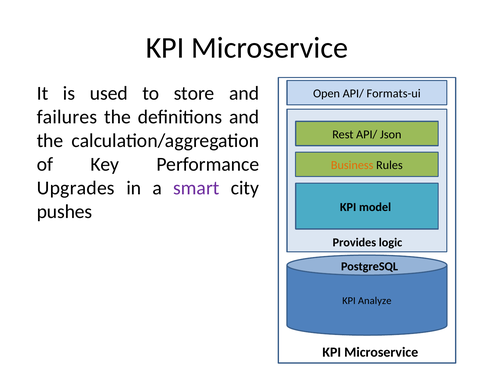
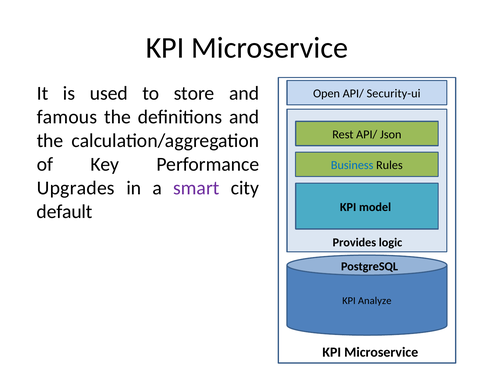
Formats-ui: Formats-ui -> Security-ui (394, 93)
failures: failures -> famous (67, 117)
Business colour: orange -> blue (352, 165)
pushes: pushes -> default (65, 211)
